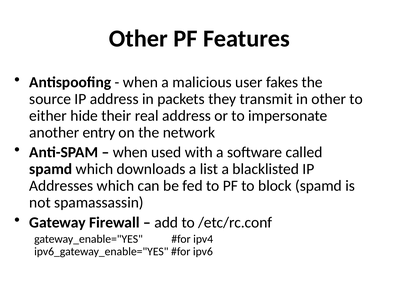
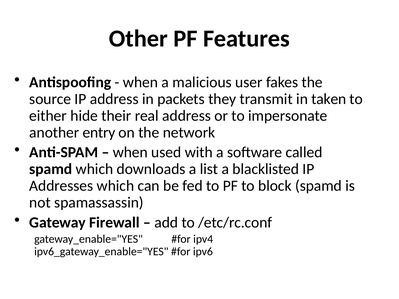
in other: other -> taken (329, 99)
